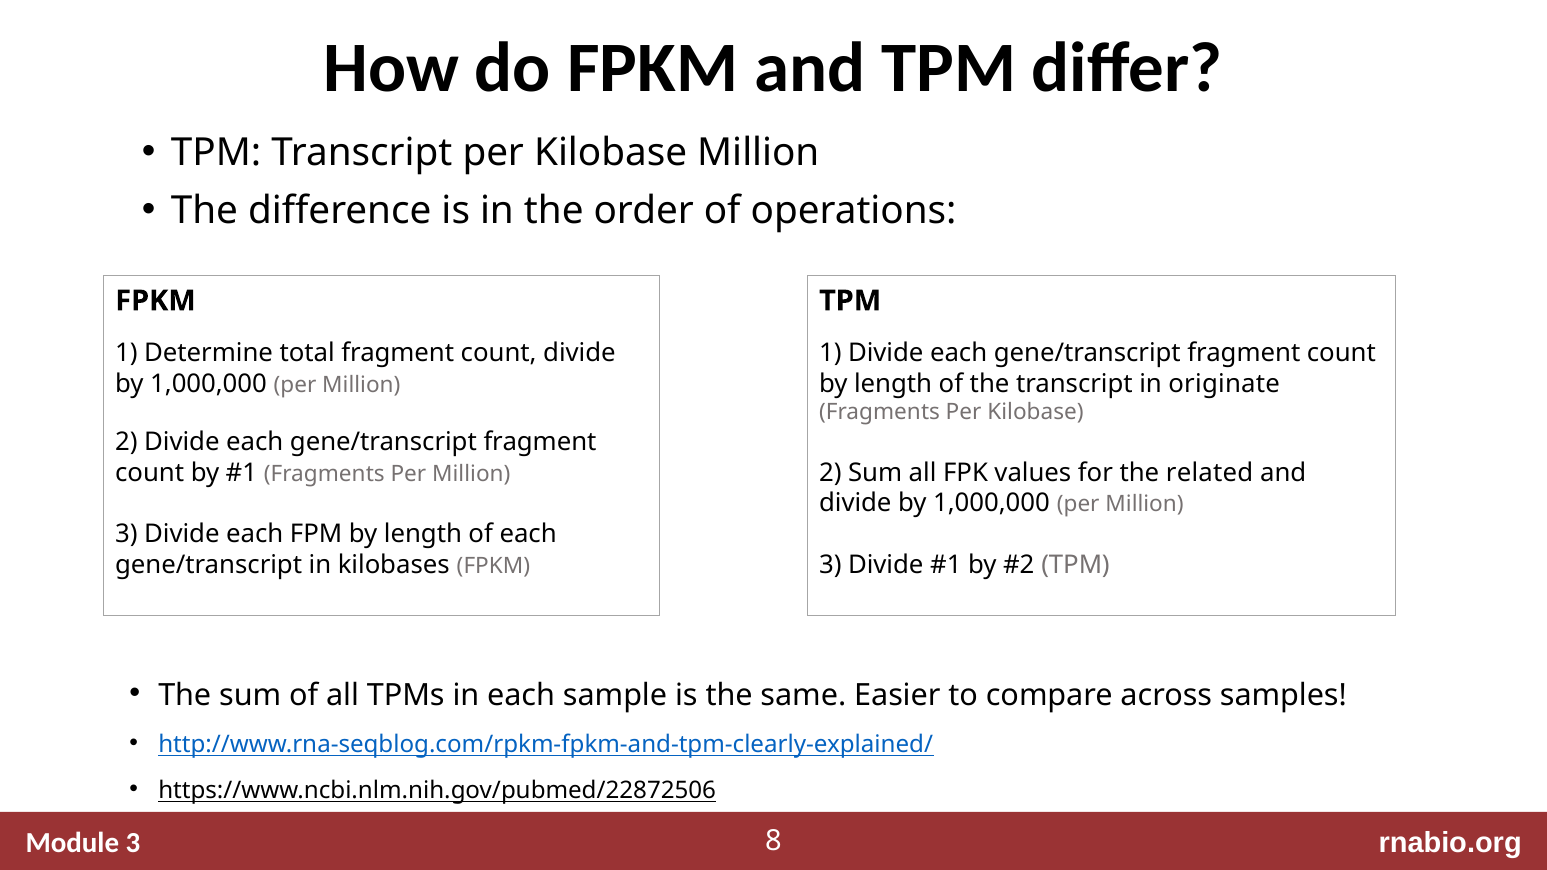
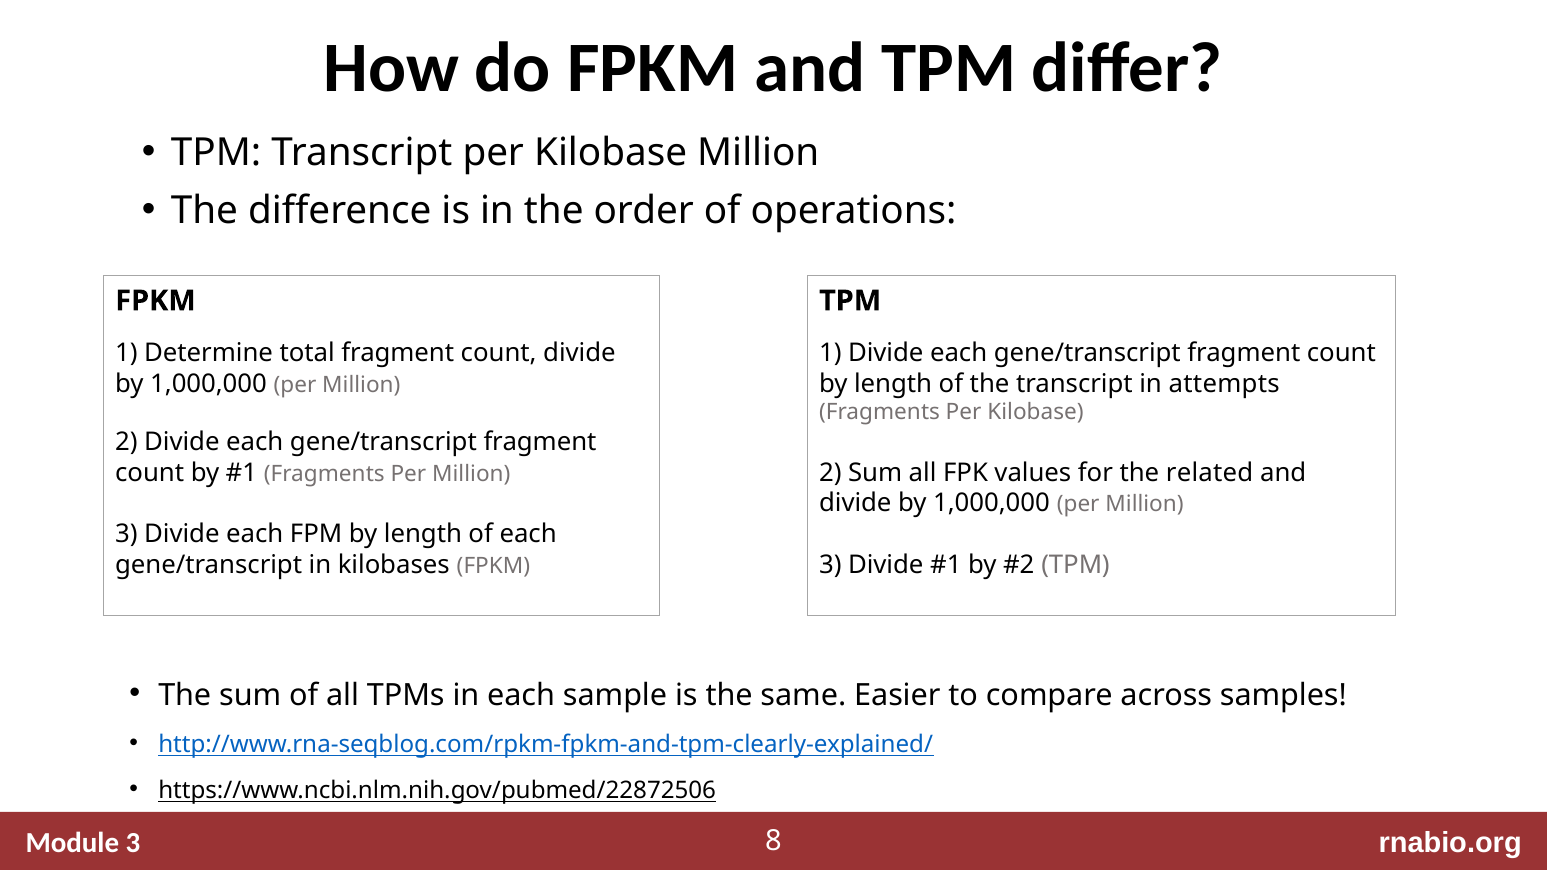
originate: originate -> attempts (1224, 384)
